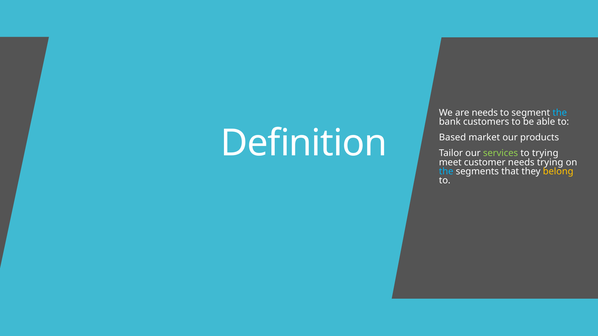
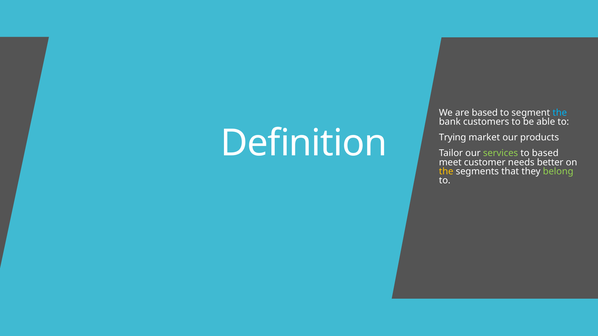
are needs: needs -> based (485, 113)
Based: Based -> Trying (453, 138)
to trying: trying -> based (545, 153)
needs trying: trying -> better (550, 162)
the colour: light blue -> yellow (446, 172)
belong colour: yellow -> light green (558, 172)
